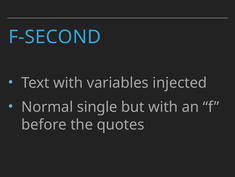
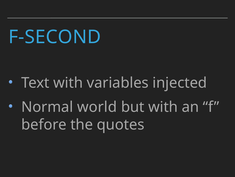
single: single -> world (97, 107)
